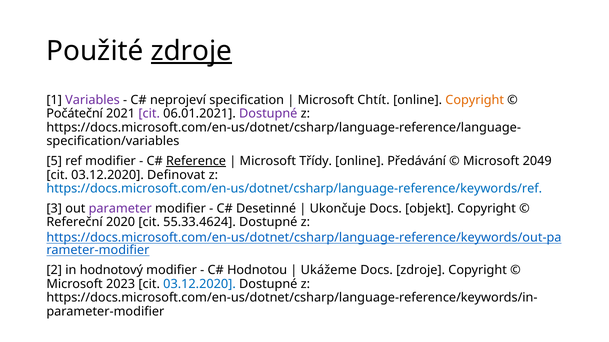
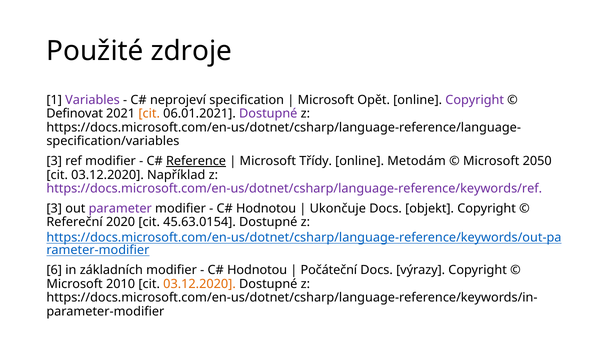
zdroje underline: present -> none (191, 51)
Chtít: Chtít -> Opět (374, 100)
Copyright colour: orange -> purple (475, 100)
Počáteční: Počáteční -> Definovat (75, 114)
cit colour: purple -> orange (149, 114)
5: 5 -> 3 (54, 161)
Předávání: Předávání -> Metodám (417, 161)
2049: 2049 -> 2050 (537, 161)
Definovat: Definovat -> Například (176, 175)
https://docs.microsoft.com/en-us/dotnet/csharp/language-reference/keywords/ref colour: blue -> purple (294, 189)
Desetinné: Desetinné -> Hodnotou (266, 209)
55.33.4624: 55.33.4624 -> 45.63.0154 (200, 223)
2: 2 -> 6 (54, 271)
hodnotový: hodnotový -> základních (111, 271)
Ukážeme: Ukážeme -> Počáteční (329, 271)
Docs zdroje: zdroje -> výrazy (421, 271)
2023: 2023 -> 2010 (121, 284)
03.12.2020 colour: blue -> orange (200, 284)
